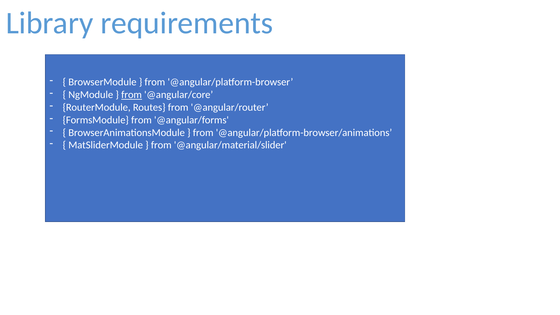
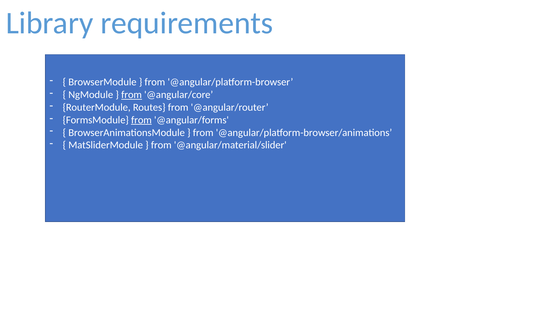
from underline: none -> present (141, 120)
